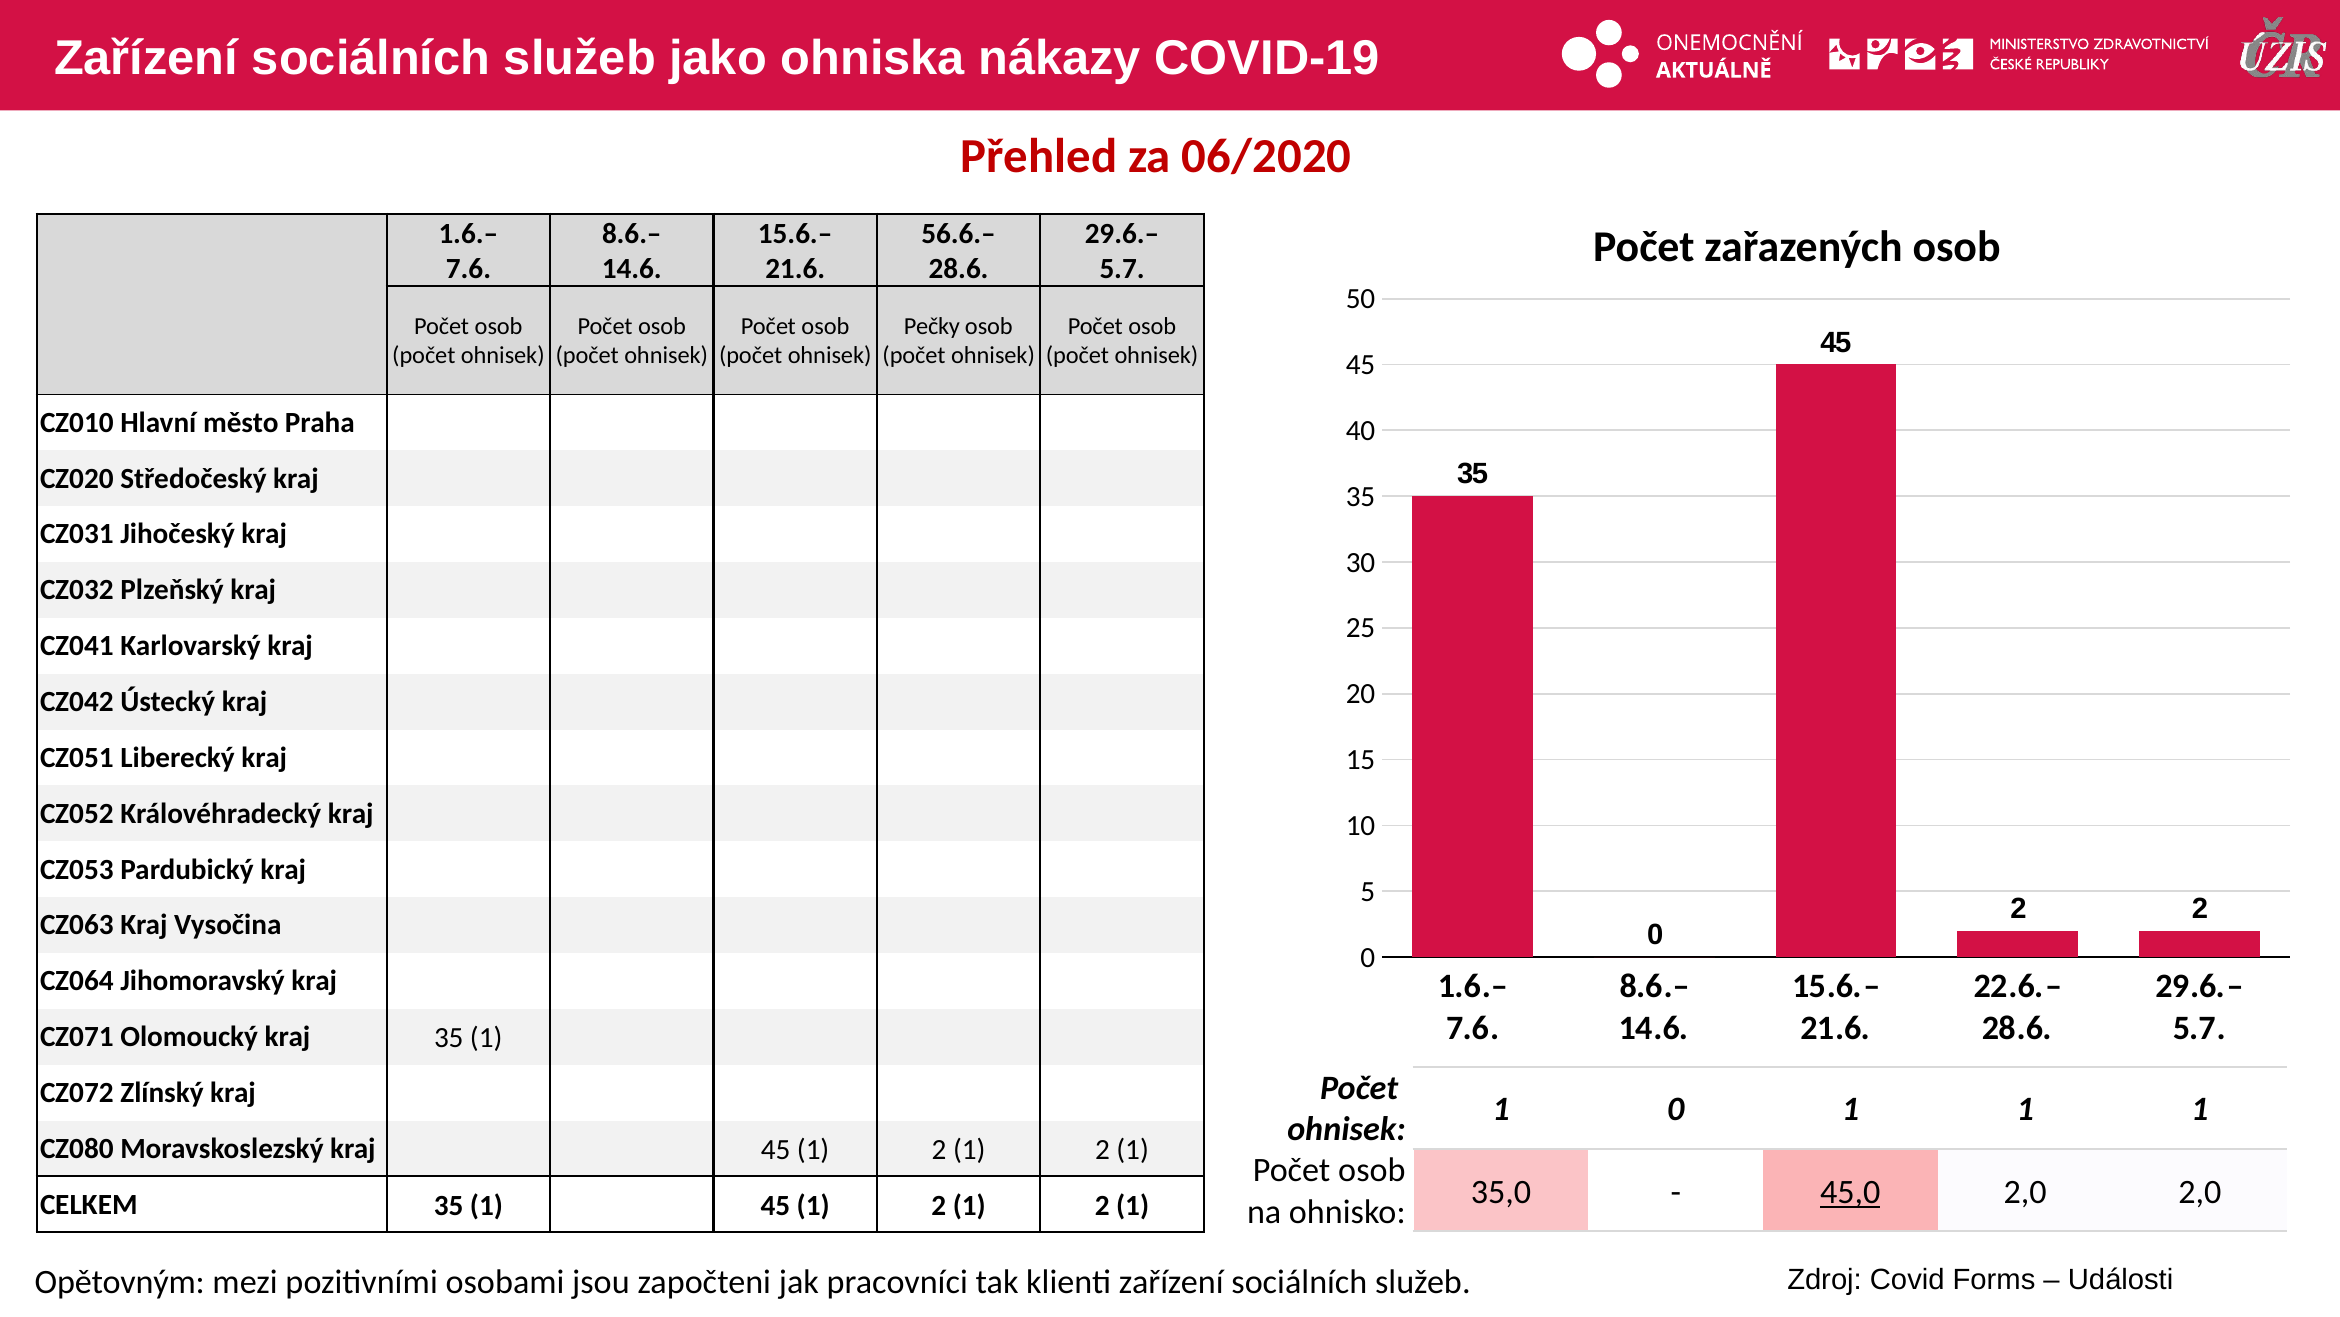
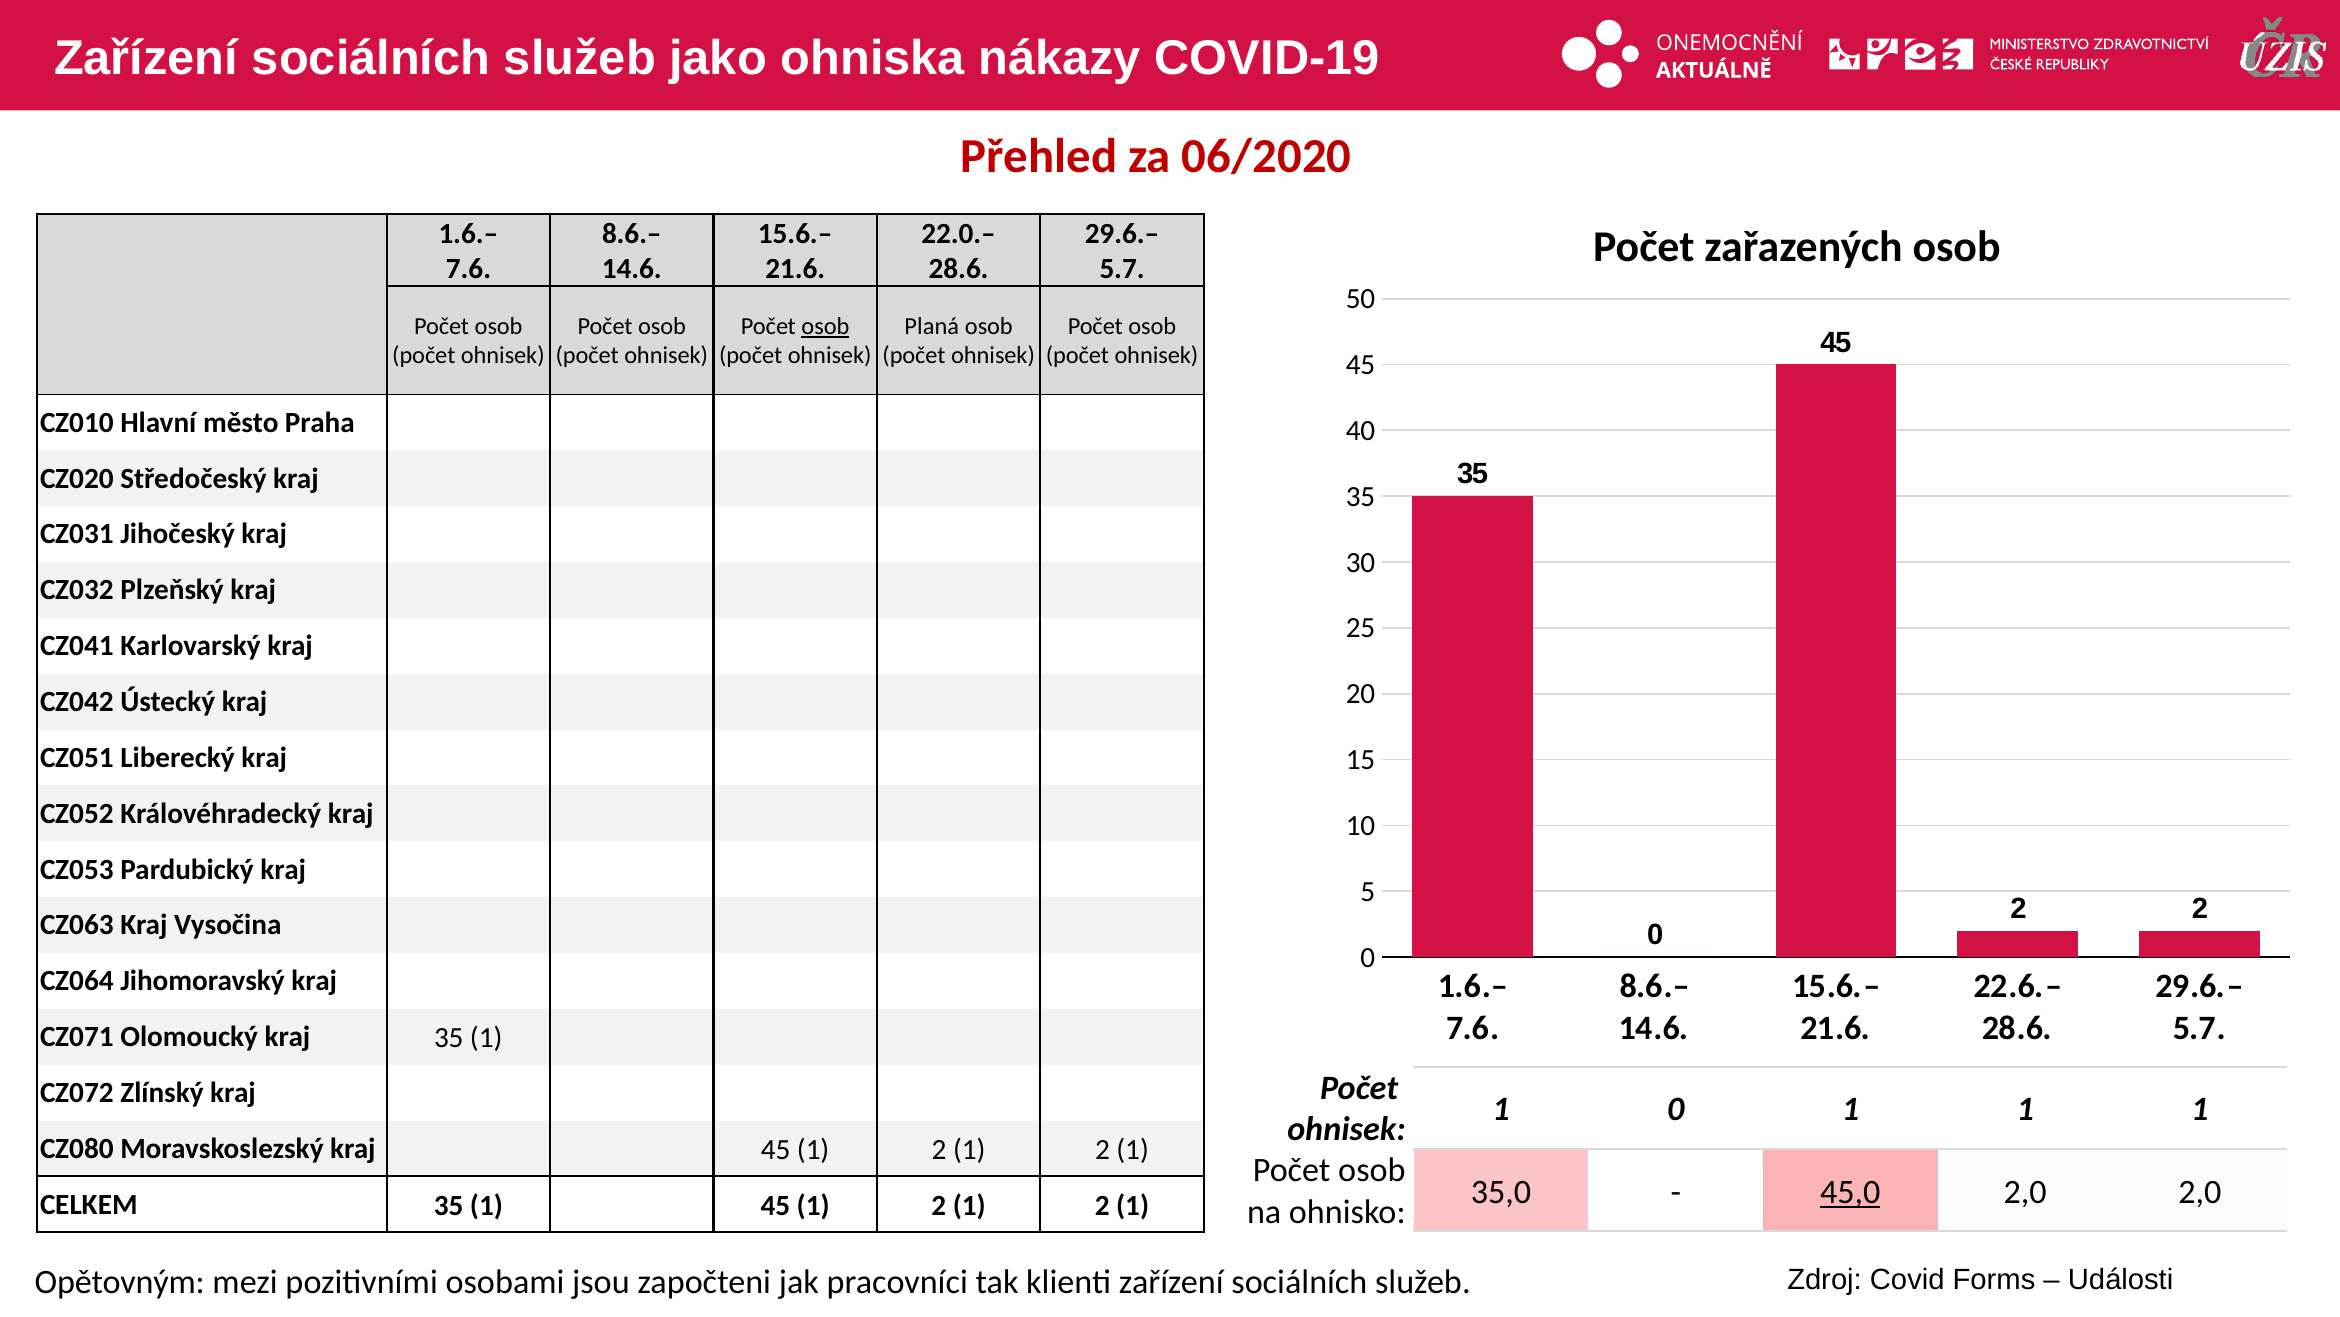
56.6.–: 56.6.– -> 22.0.– (959, 233)
osob underline: none -> present (825, 326)
Pečky: Pečky -> Planá (932, 326)
